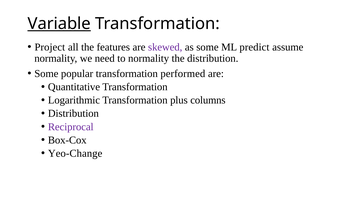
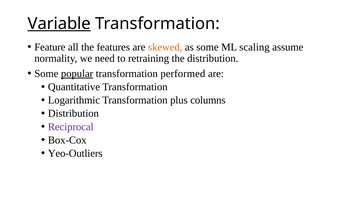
Project: Project -> Feature (50, 47)
skewed colour: purple -> orange (165, 47)
predict: predict -> scaling (254, 47)
to normality: normality -> retraining (149, 58)
popular underline: none -> present (77, 73)
Yeo-Change: Yeo-Change -> Yeo-Outliers (75, 153)
